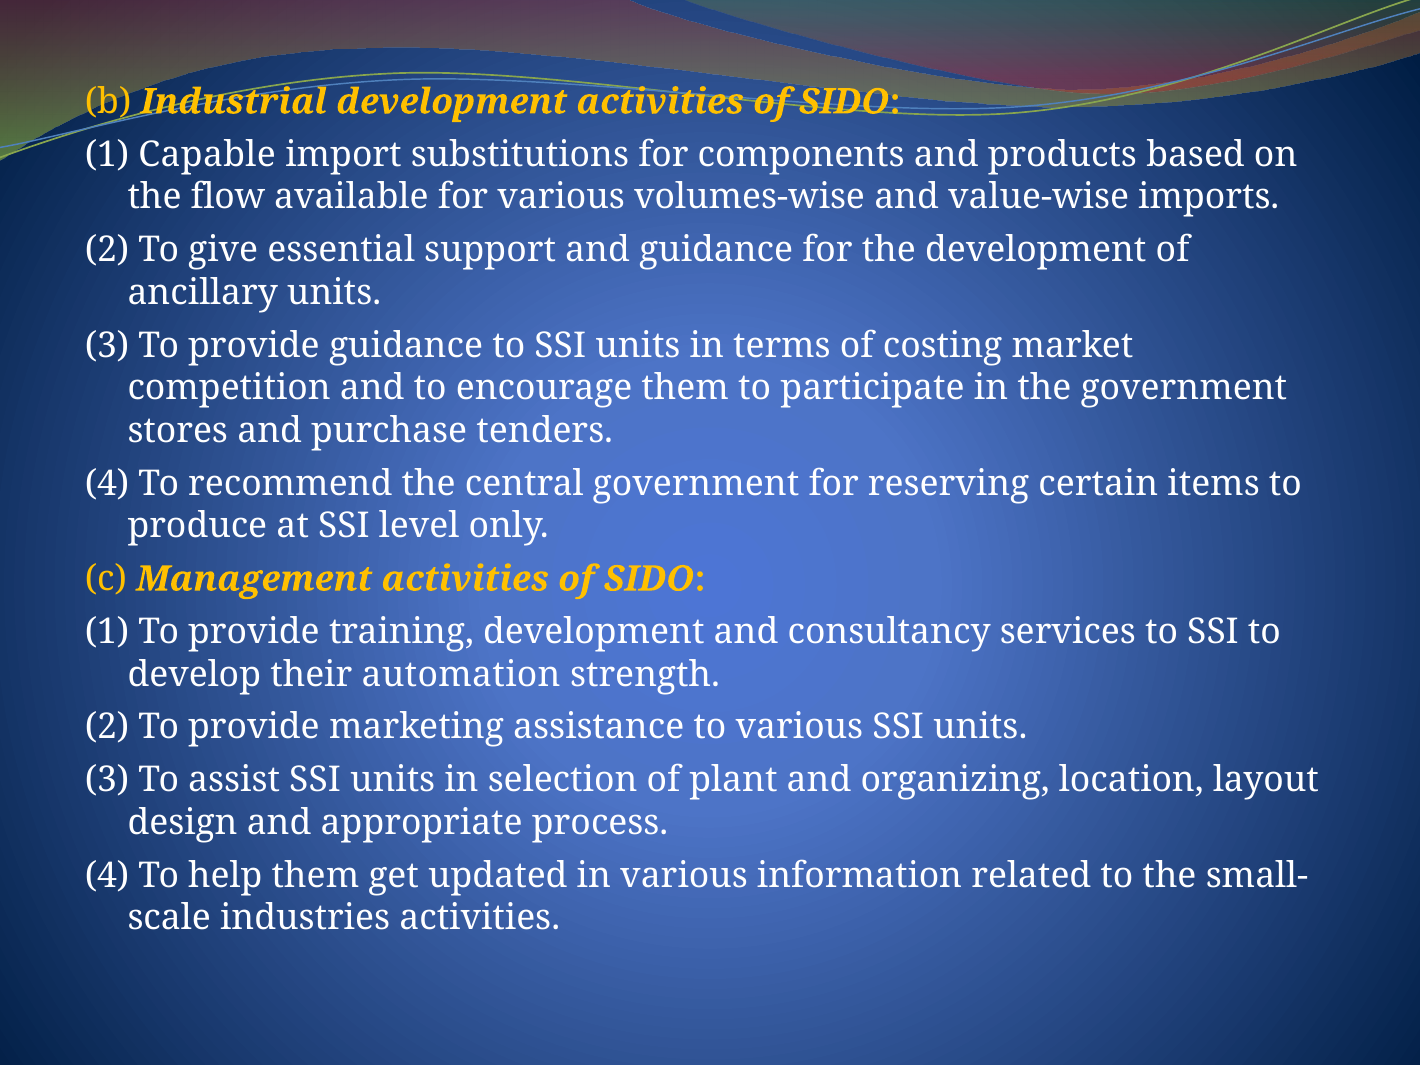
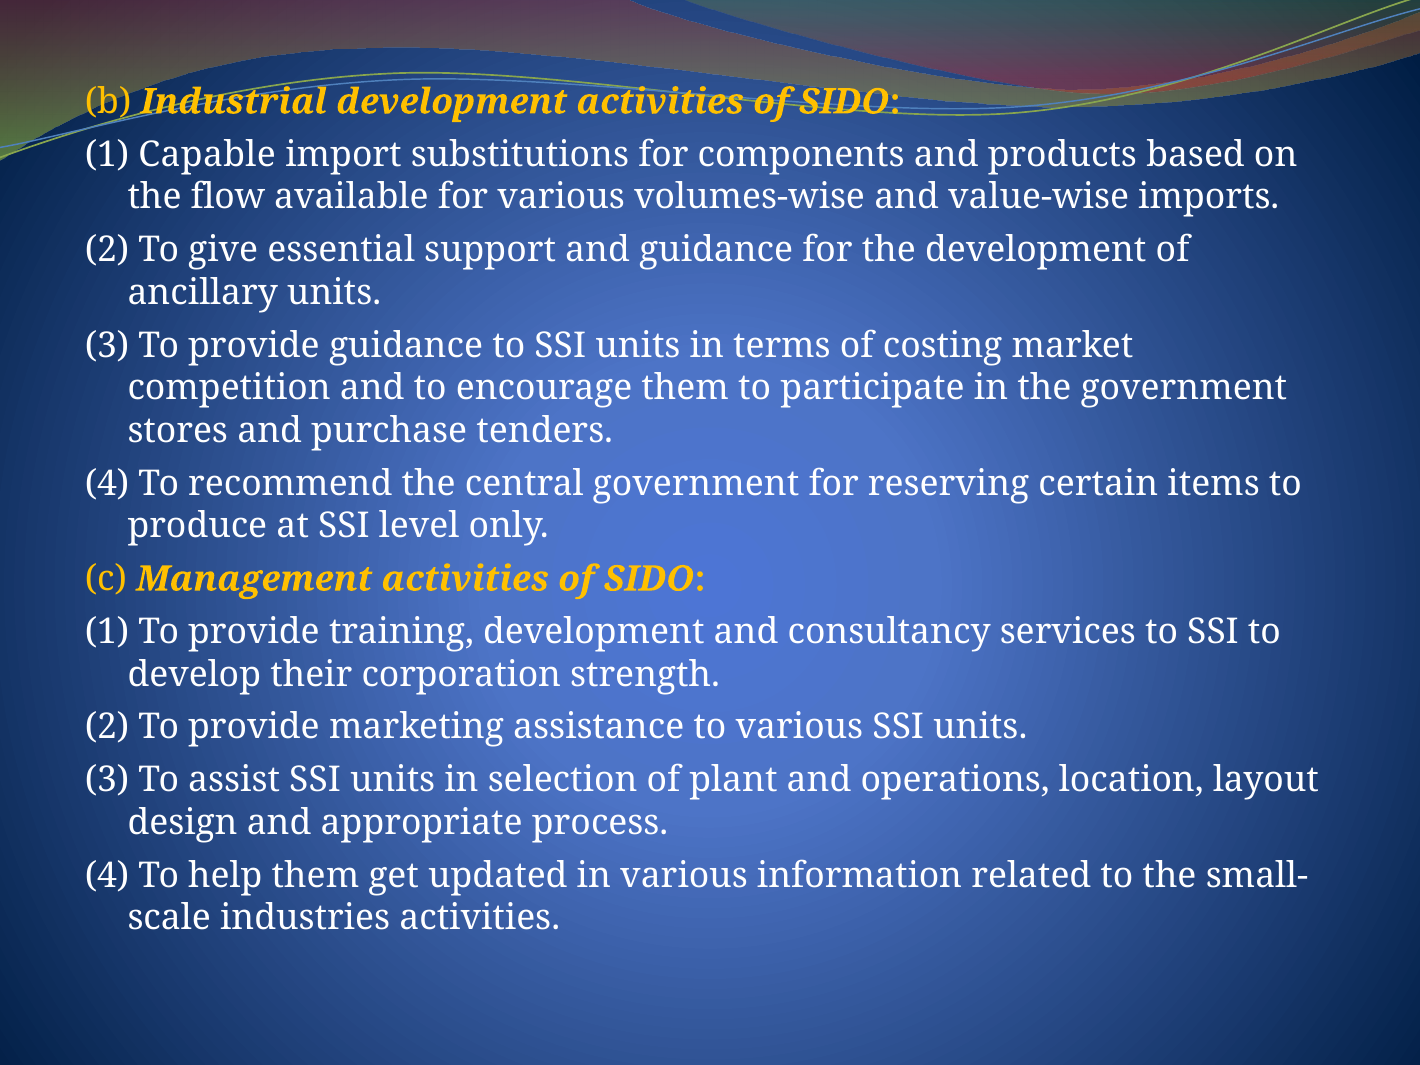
automation: automation -> corporation (461, 674)
organizing: organizing -> operations (955, 780)
